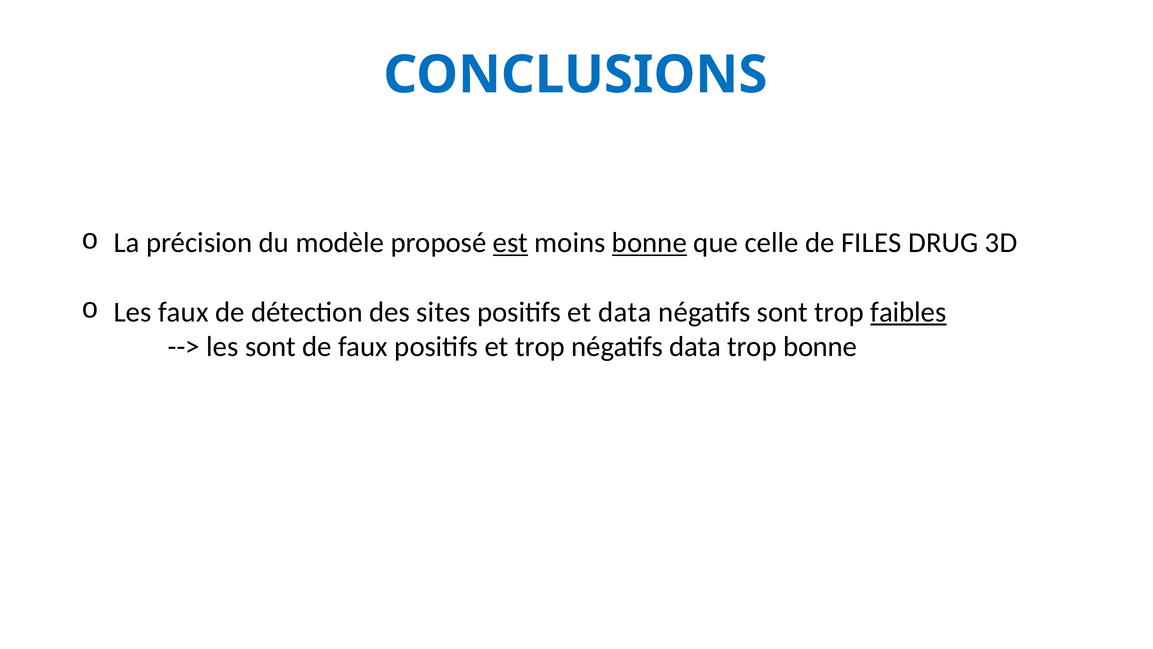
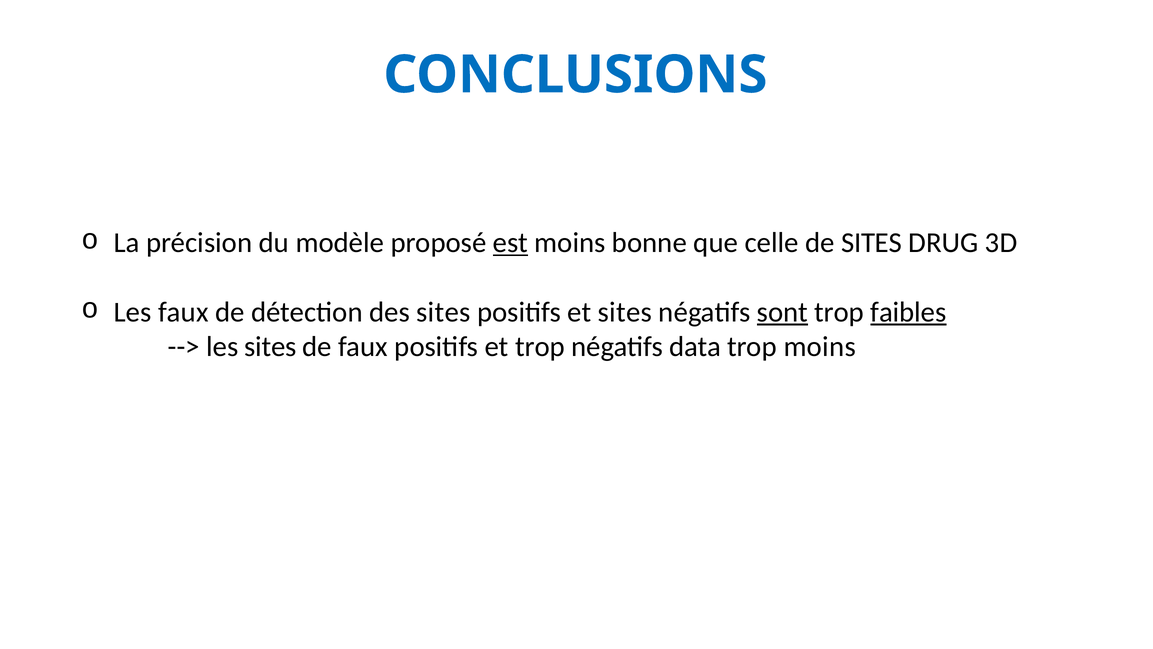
bonne underline: present -> none (649, 243)
de FILES: FILES -> SITES (872, 243)
et data: data -> sites (625, 312)
sont underline: none -> present (782, 312)
les sont: sont -> sites (270, 347)
trop bonne: bonne -> moins (820, 347)
